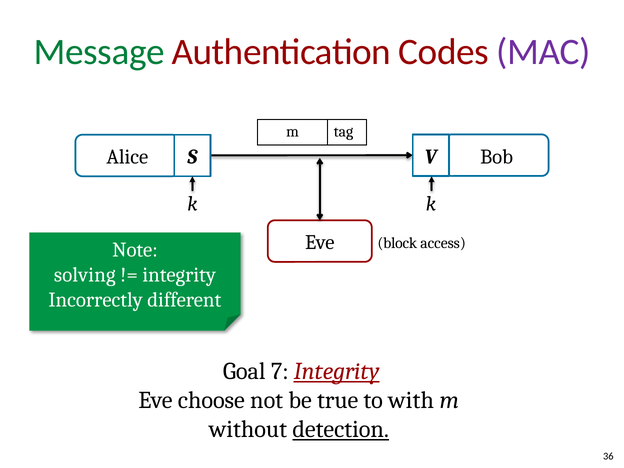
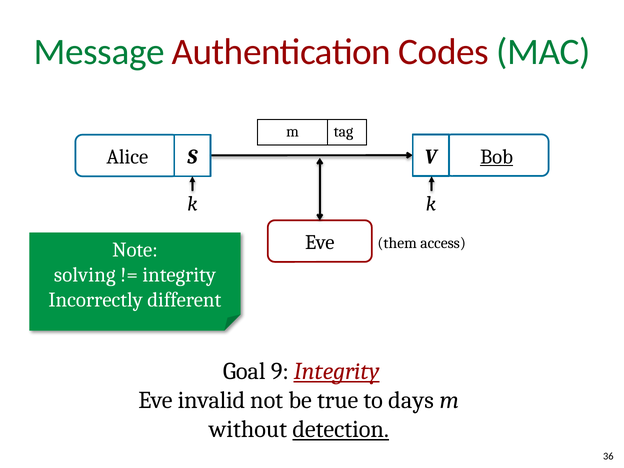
MAC colour: purple -> green (543, 52)
Bob underline: none -> present (497, 157)
block: block -> them (397, 243)
7: 7 -> 9 (280, 371)
choose: choose -> invalid (211, 400)
with: with -> days (411, 400)
